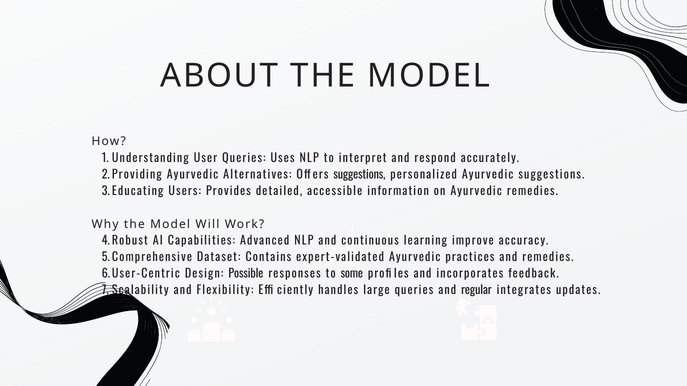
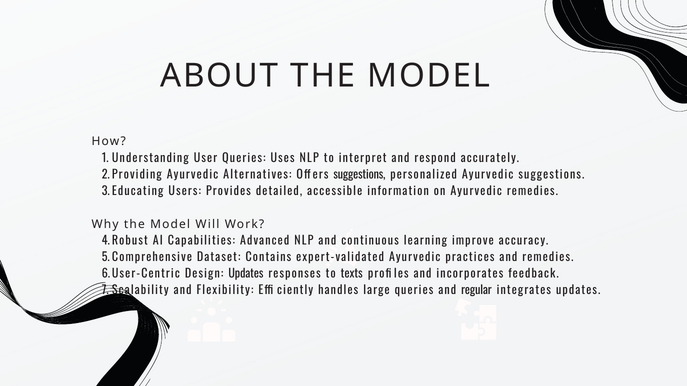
Design Possible: Possible -> Updates (246, 274)
some: some -> texts (352, 274)
